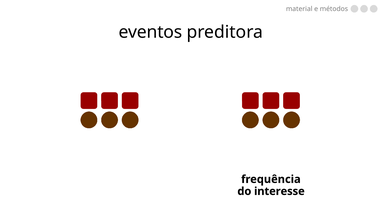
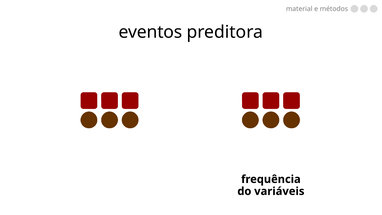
interesse: interesse -> variáveis (279, 191)
